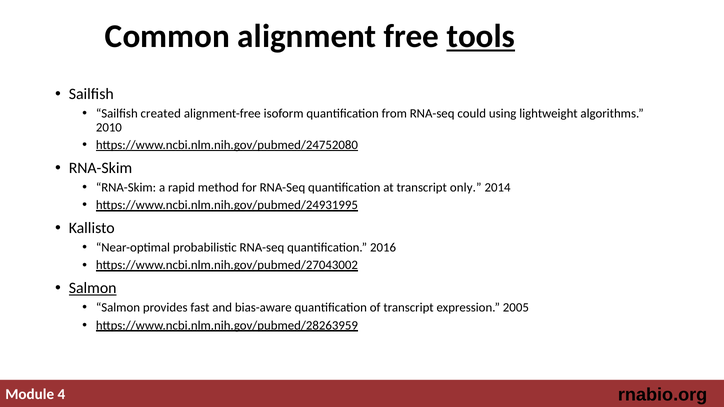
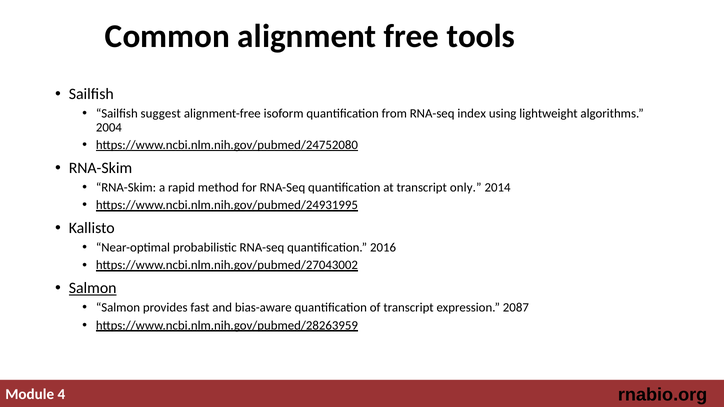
tools underline: present -> none (481, 36)
created: created -> suggest (161, 113)
could: could -> index (472, 113)
2010: 2010 -> 2004 (109, 127)
2005: 2005 -> 2087 (516, 308)
